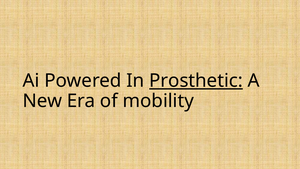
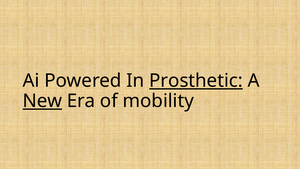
New underline: none -> present (42, 101)
